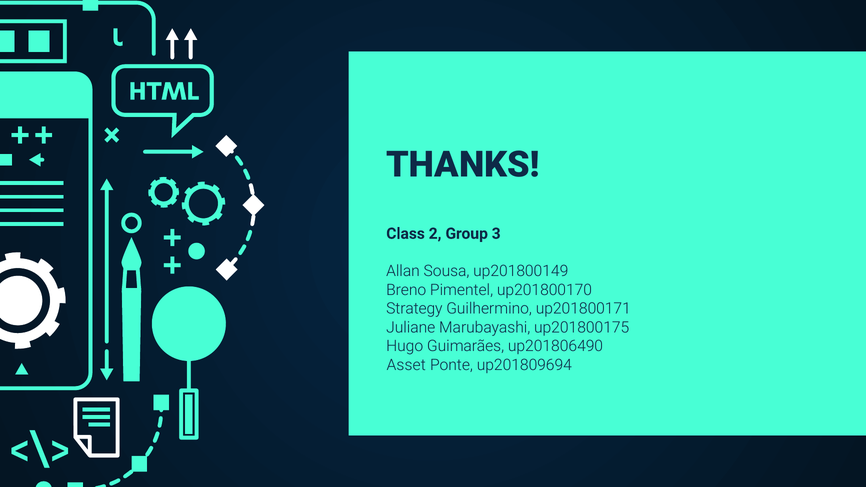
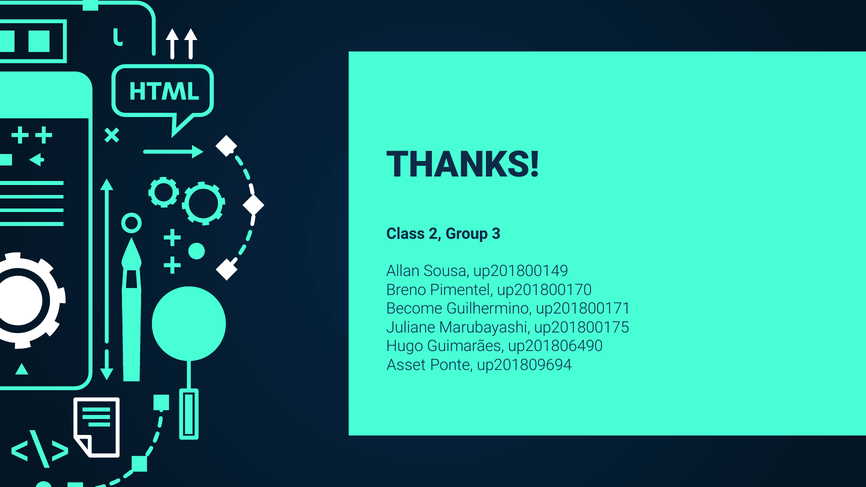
Strategy: Strategy -> Become (414, 309)
